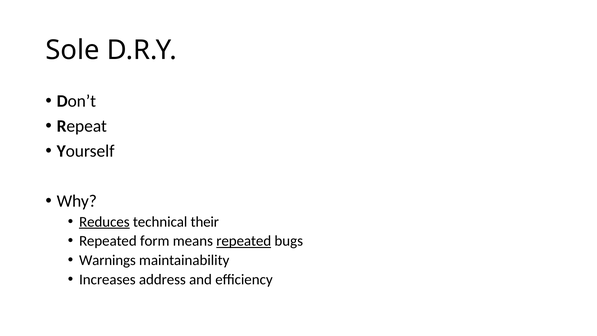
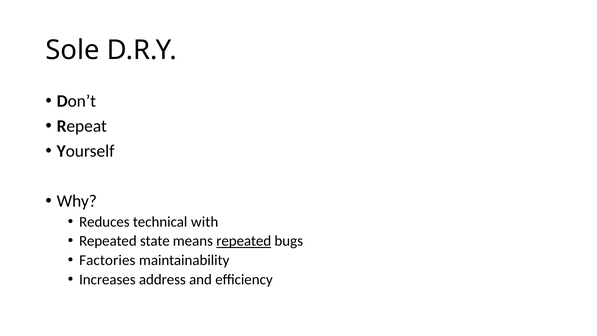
Reduces underline: present -> none (104, 222)
their: their -> with (205, 222)
form: form -> state (155, 241)
Warnings: Warnings -> Factories (107, 260)
